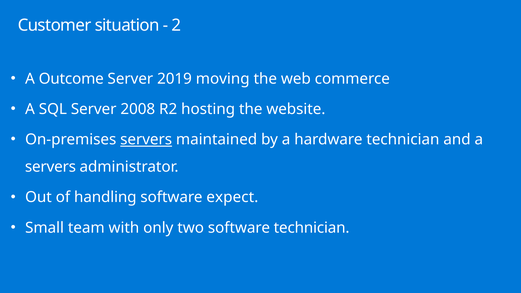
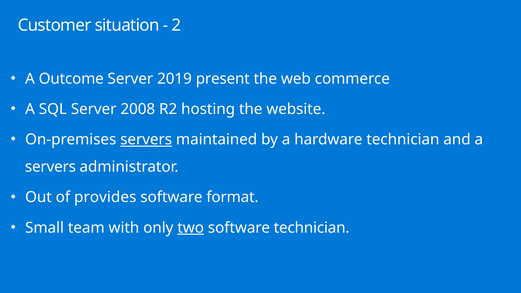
moving: moving -> present (223, 79)
handling: handling -> provides (105, 197)
expect: expect -> format (232, 197)
two underline: none -> present (191, 228)
